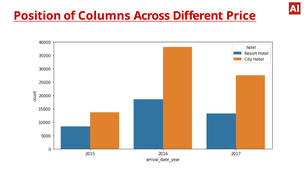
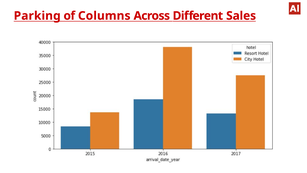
Position: Position -> Parking (37, 16)
Price: Price -> Sales (241, 16)
